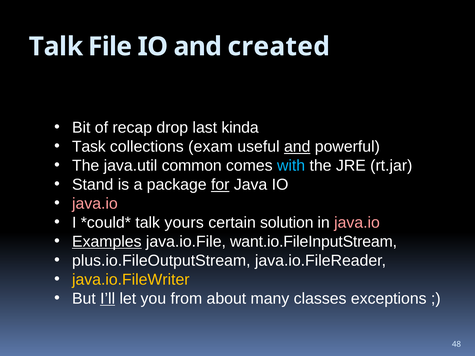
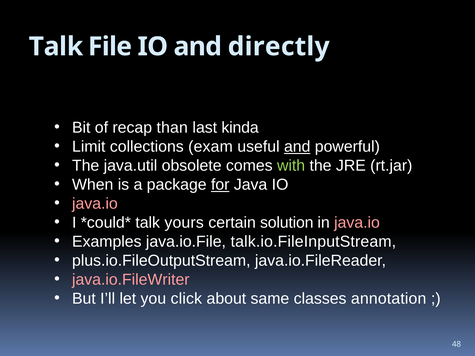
created: created -> directly (279, 47)
drop: drop -> than (172, 128)
Task: Task -> Limit (89, 147)
common: common -> obsolete (192, 166)
with colour: light blue -> light green (291, 166)
Stand: Stand -> When (93, 185)
Examples underline: present -> none (107, 242)
want.io.FileInputStream: want.io.FileInputStream -> talk.io.FileInputStream (313, 242)
java.io.FileWriter colour: yellow -> pink (131, 280)
I’ll underline: present -> none (108, 299)
from: from -> click (186, 299)
many: many -> same (270, 299)
exceptions: exceptions -> annotation (389, 299)
